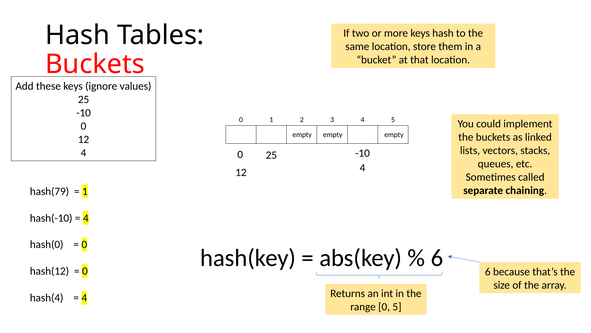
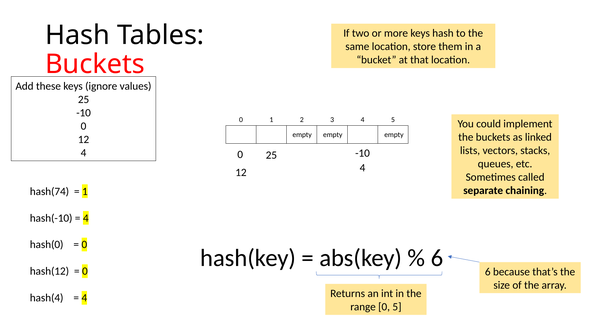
hash(79: hash(79 -> hash(74 (49, 191)
